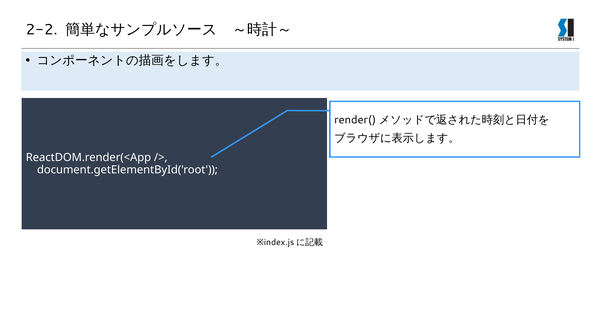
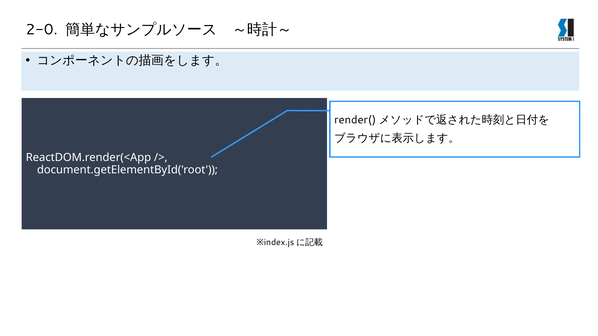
2-2: 2-2 -> 2-0 (42, 30)
